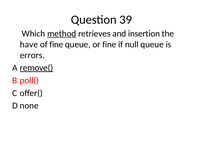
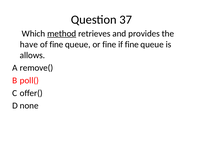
39: 39 -> 37 (126, 20)
insertion: insertion -> provides (144, 34)
if null: null -> fine (132, 44)
errors: errors -> allows (32, 55)
remove( underline: present -> none (37, 68)
